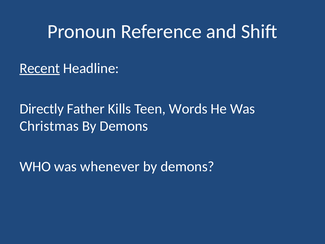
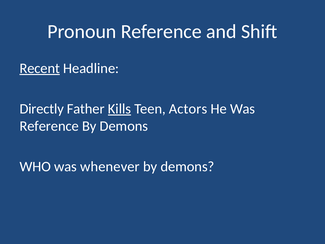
Kills underline: none -> present (120, 109)
Words: Words -> Actors (188, 109)
Christmas: Christmas -> Reference (49, 126)
